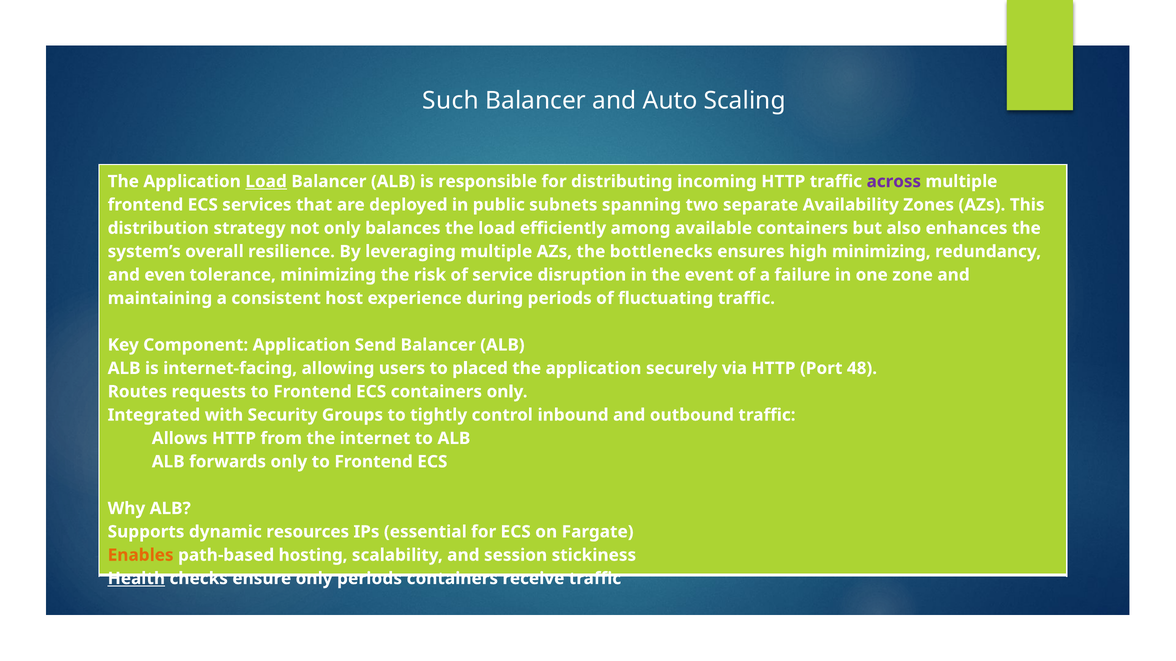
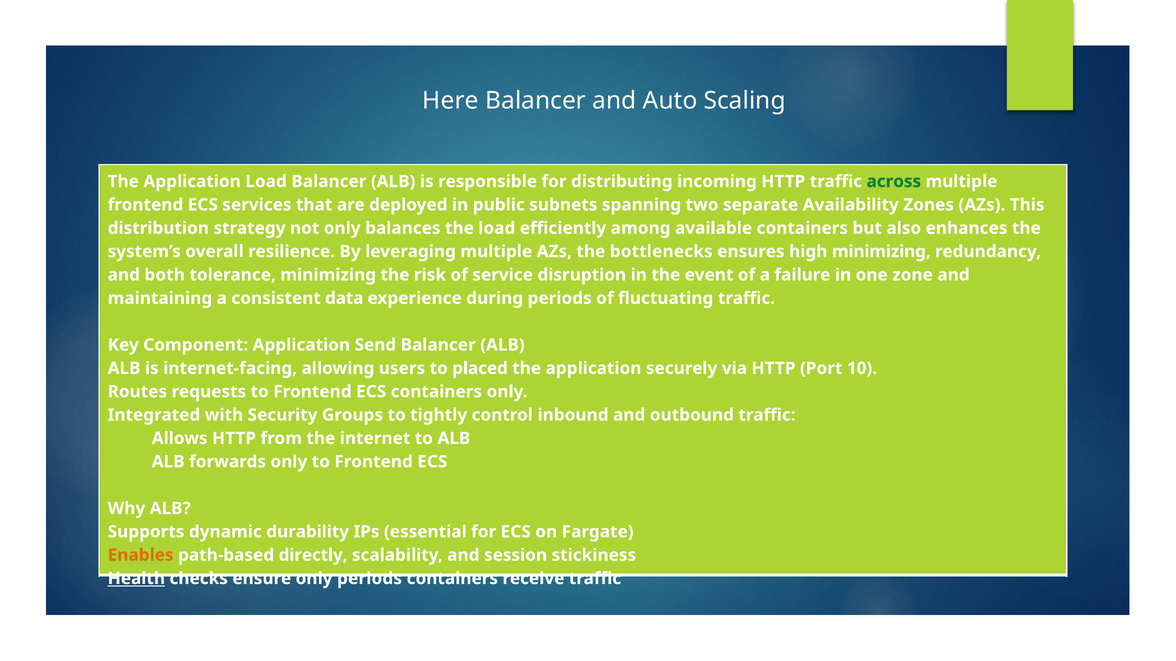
Such: Such -> Here (451, 101)
Load underline: present -> none (266, 182)
across colour: purple -> green (894, 182)
even: even -> both (165, 275)
host: host -> data (344, 298)
48: 48 -> 10 (862, 369)
resources: resources -> durability (308, 532)
hosting: hosting -> directly (313, 556)
